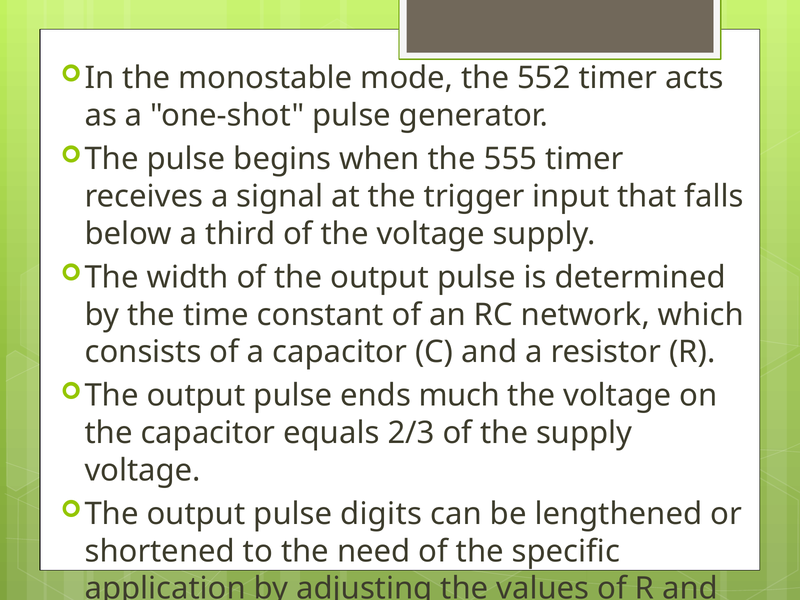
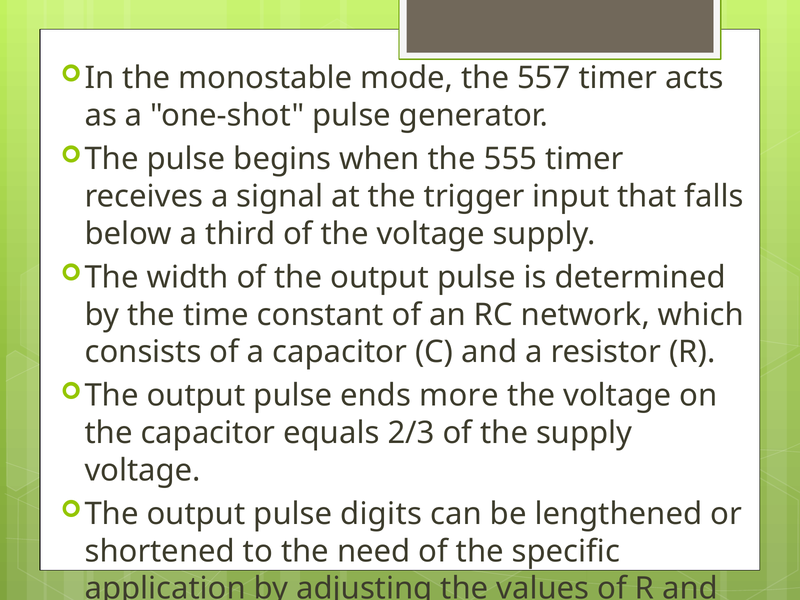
552: 552 -> 557 (544, 78)
much: much -> more (459, 396)
